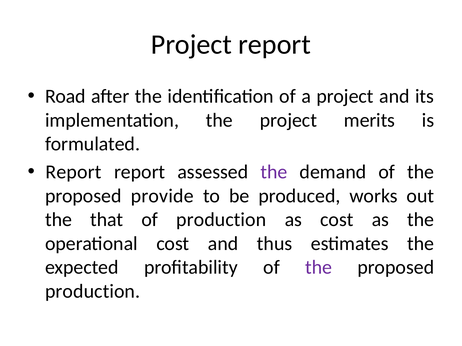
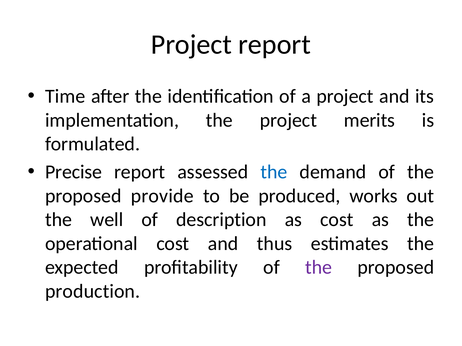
Road: Road -> Time (65, 96)
Report: Report -> Precise (74, 172)
the colour: purple -> blue (274, 172)
that: that -> well (107, 220)
of production: production -> description (221, 220)
